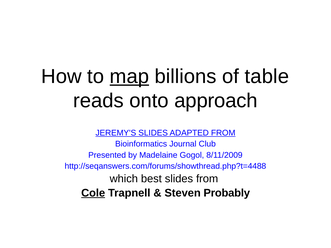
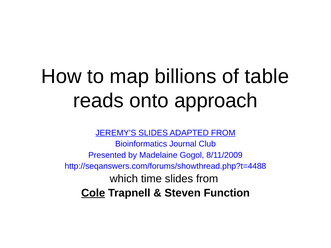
map underline: present -> none (129, 77)
best: best -> time (151, 179)
Probably: Probably -> Function (227, 193)
